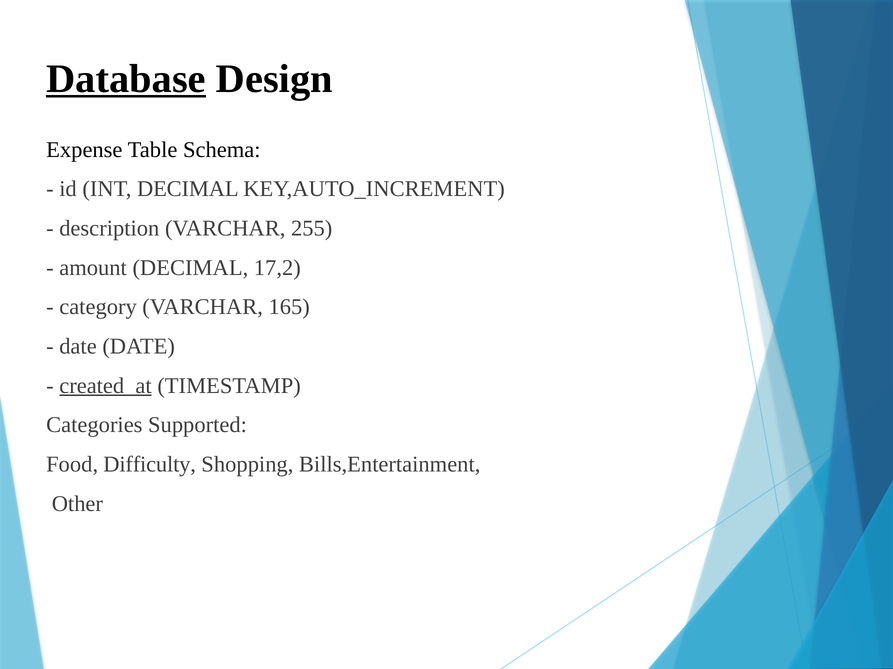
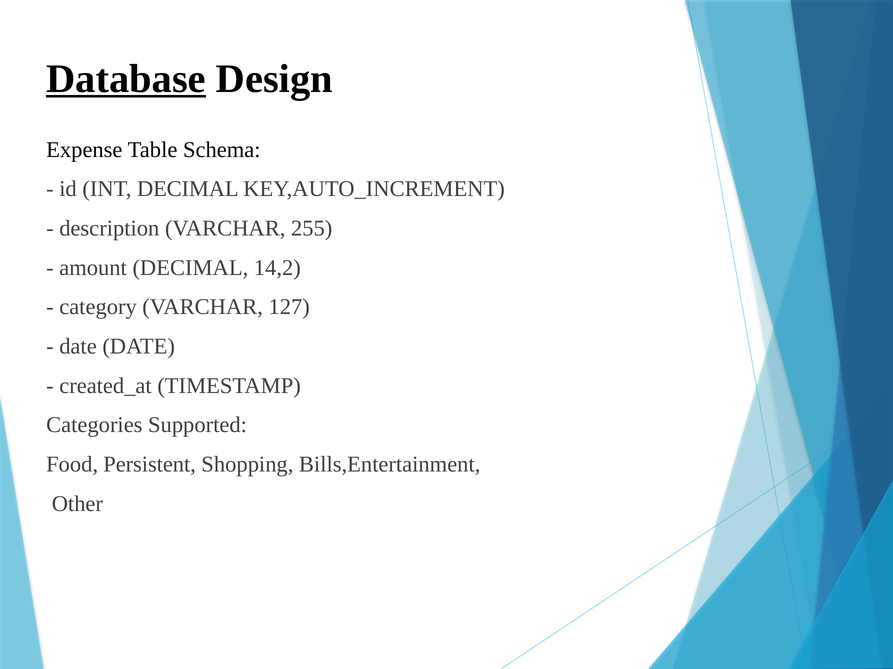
17,2: 17,2 -> 14,2 (277, 268)
165: 165 -> 127 (289, 307)
created_at underline: present -> none (105, 386)
Difficulty: Difficulty -> Persistent (150, 465)
